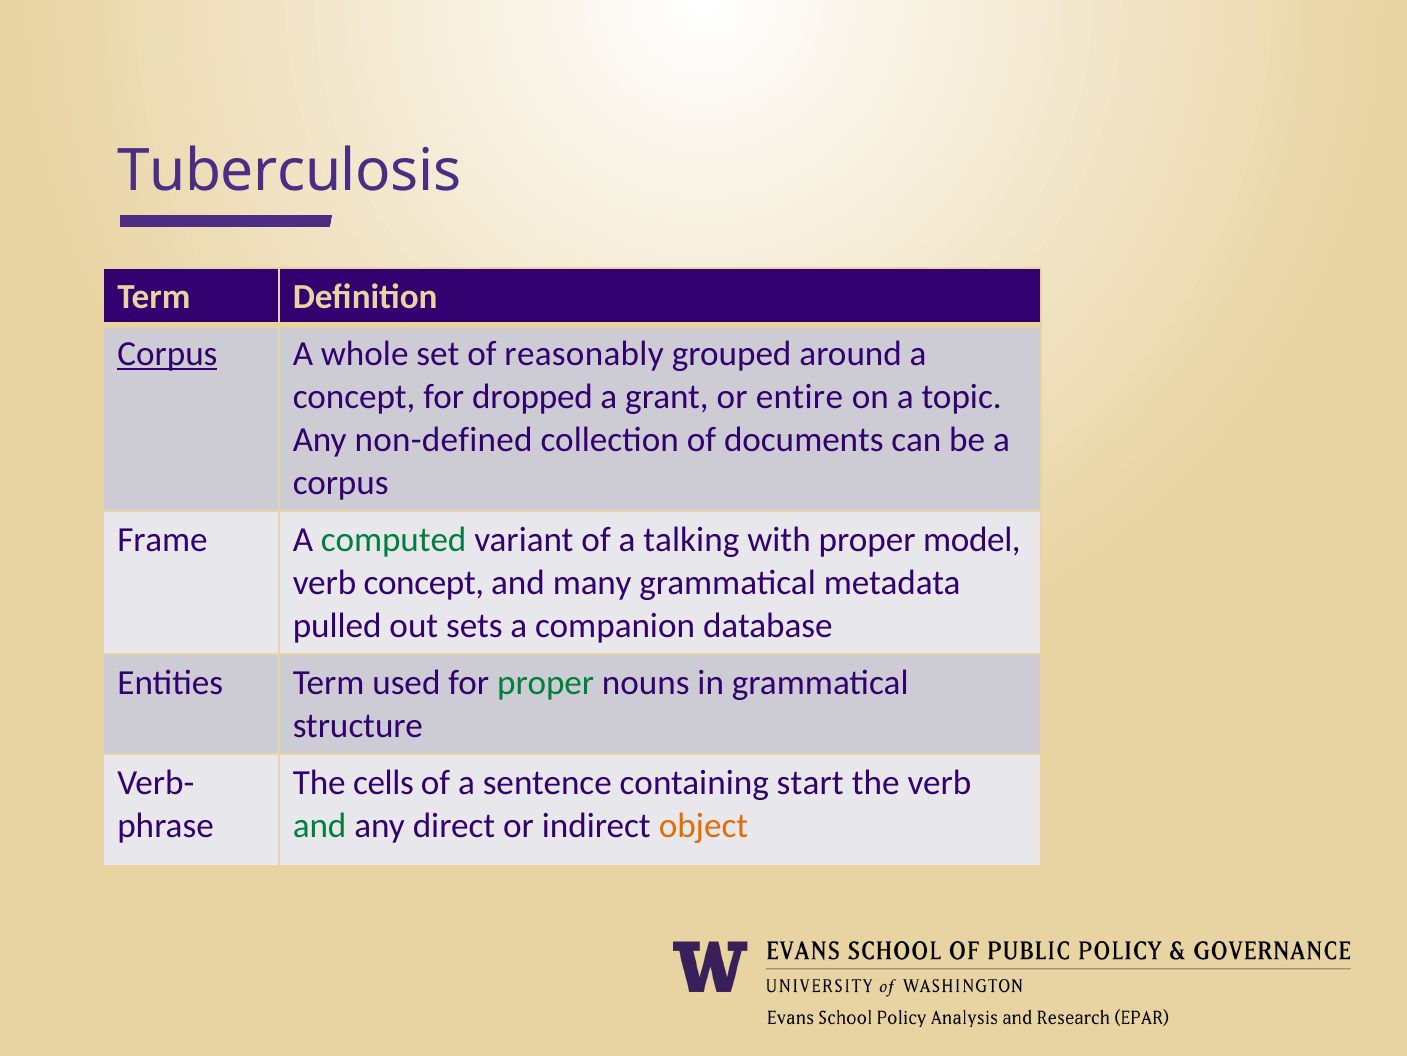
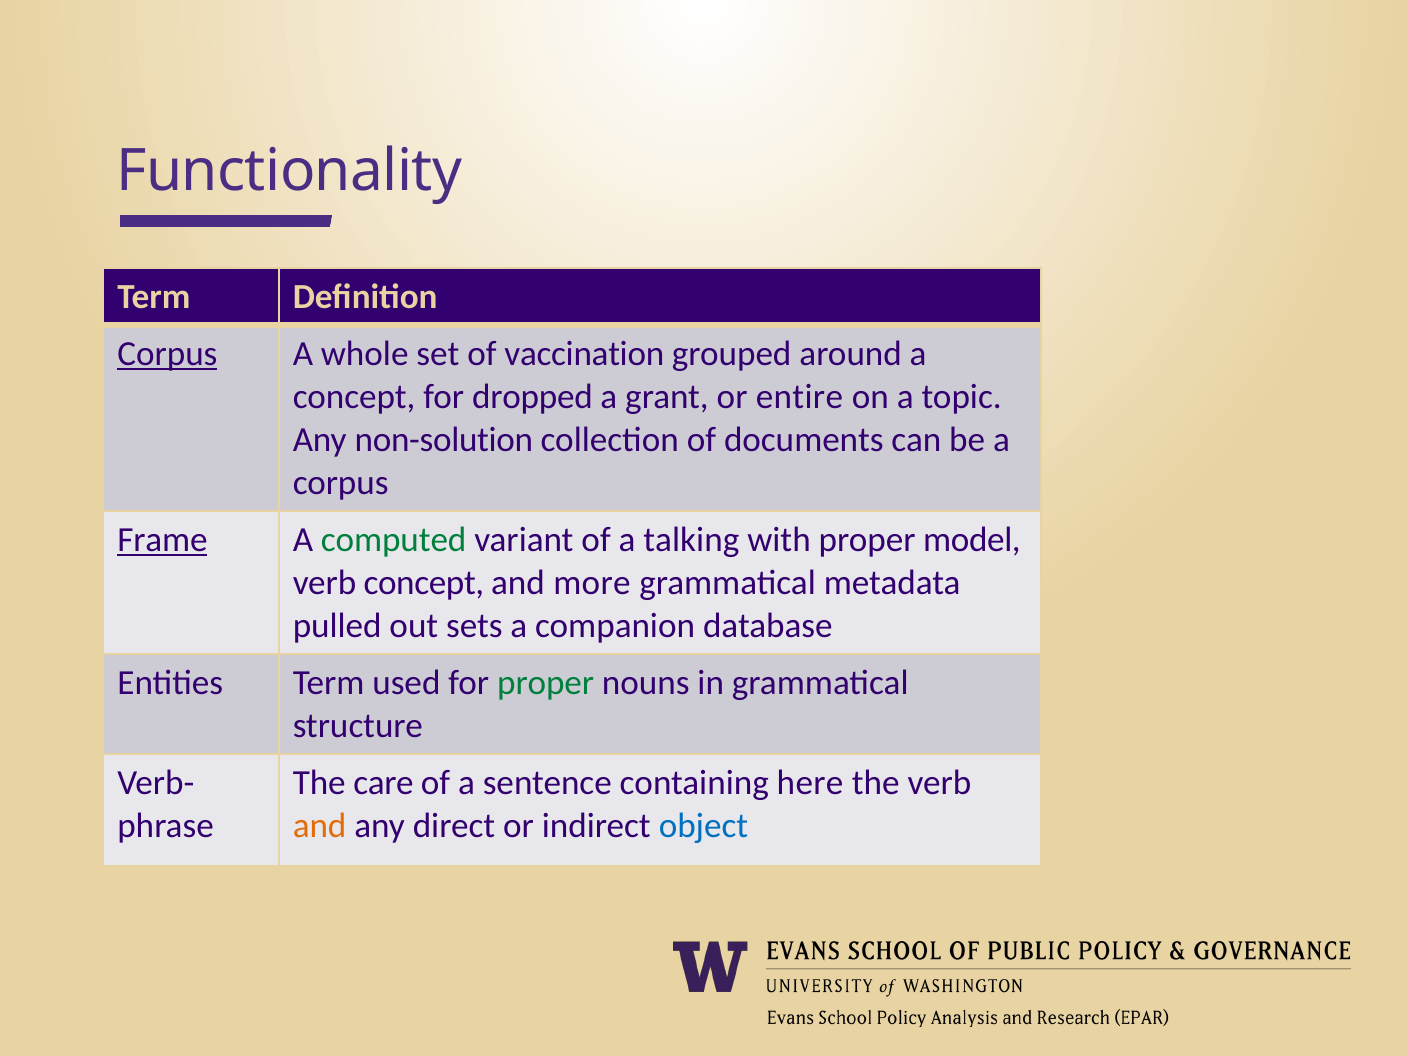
Tuberculosis: Tuberculosis -> Functionality (289, 171)
reasonably: reasonably -> vaccination (584, 354)
non-defined: non-defined -> non-solution (444, 440)
Frame underline: none -> present (162, 540)
many: many -> more (592, 583)
cells: cells -> care (384, 783)
start: start -> here (810, 783)
and colour: green -> orange (320, 825)
object colour: orange -> blue (703, 825)
